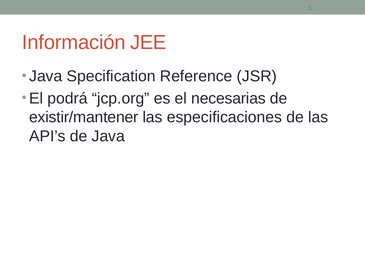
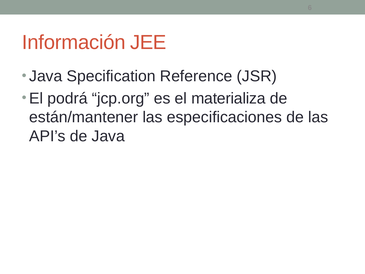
necesarias: necesarias -> materializa (228, 98)
existir/mantener: existir/mantener -> están/mantener (84, 117)
